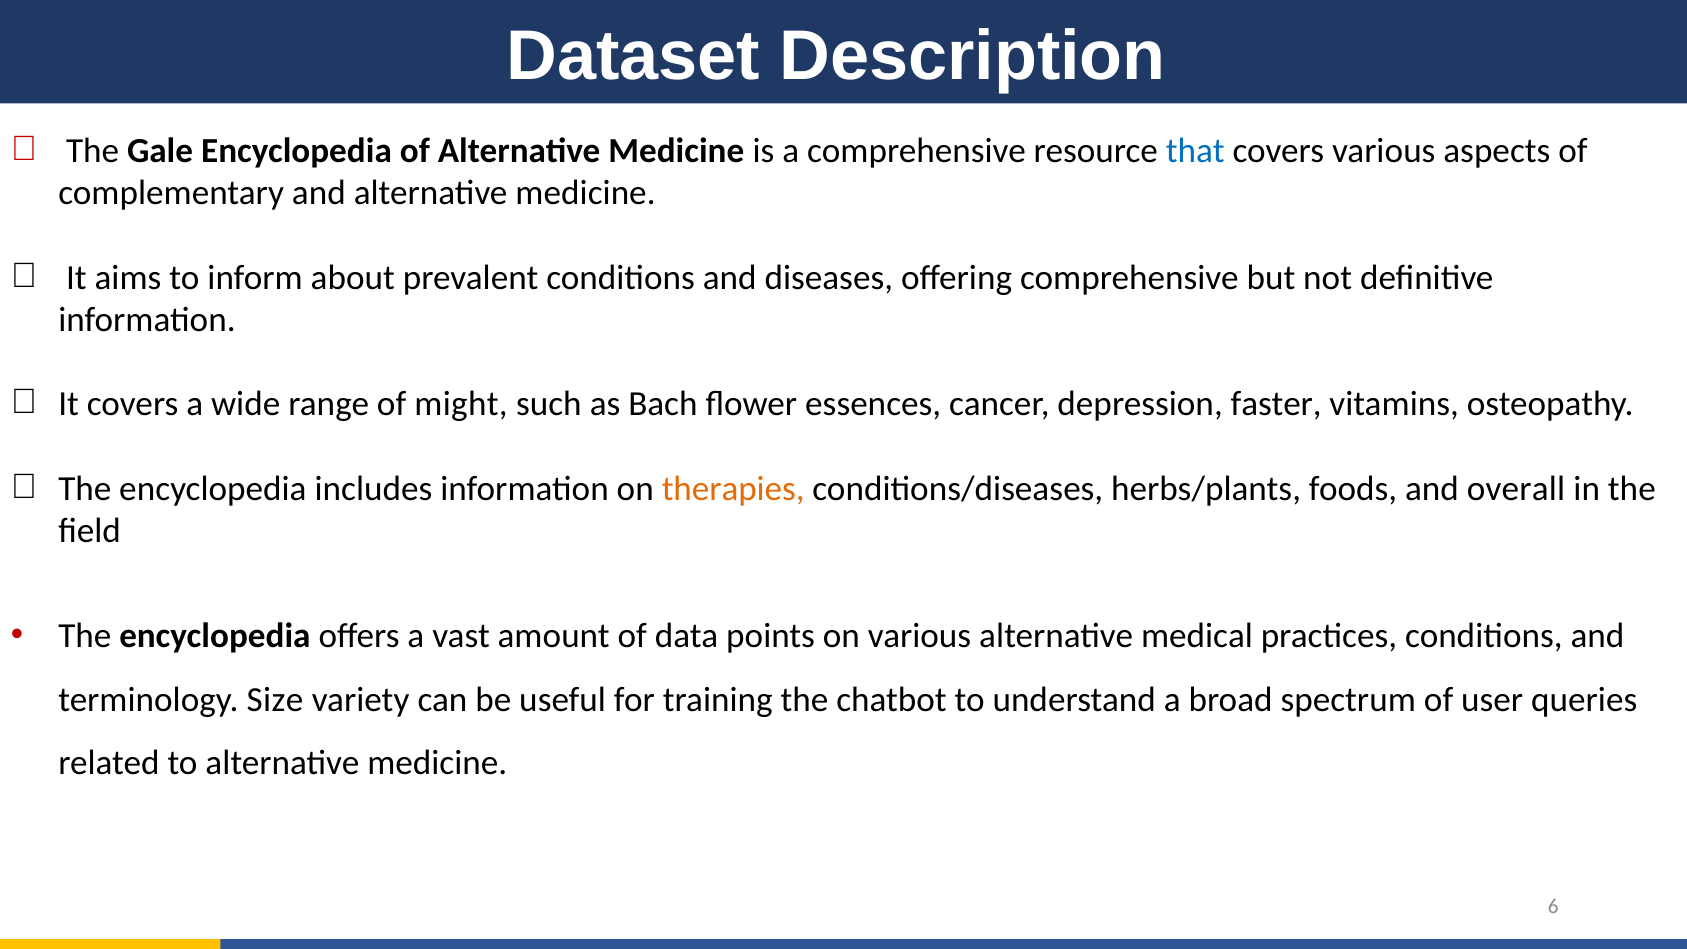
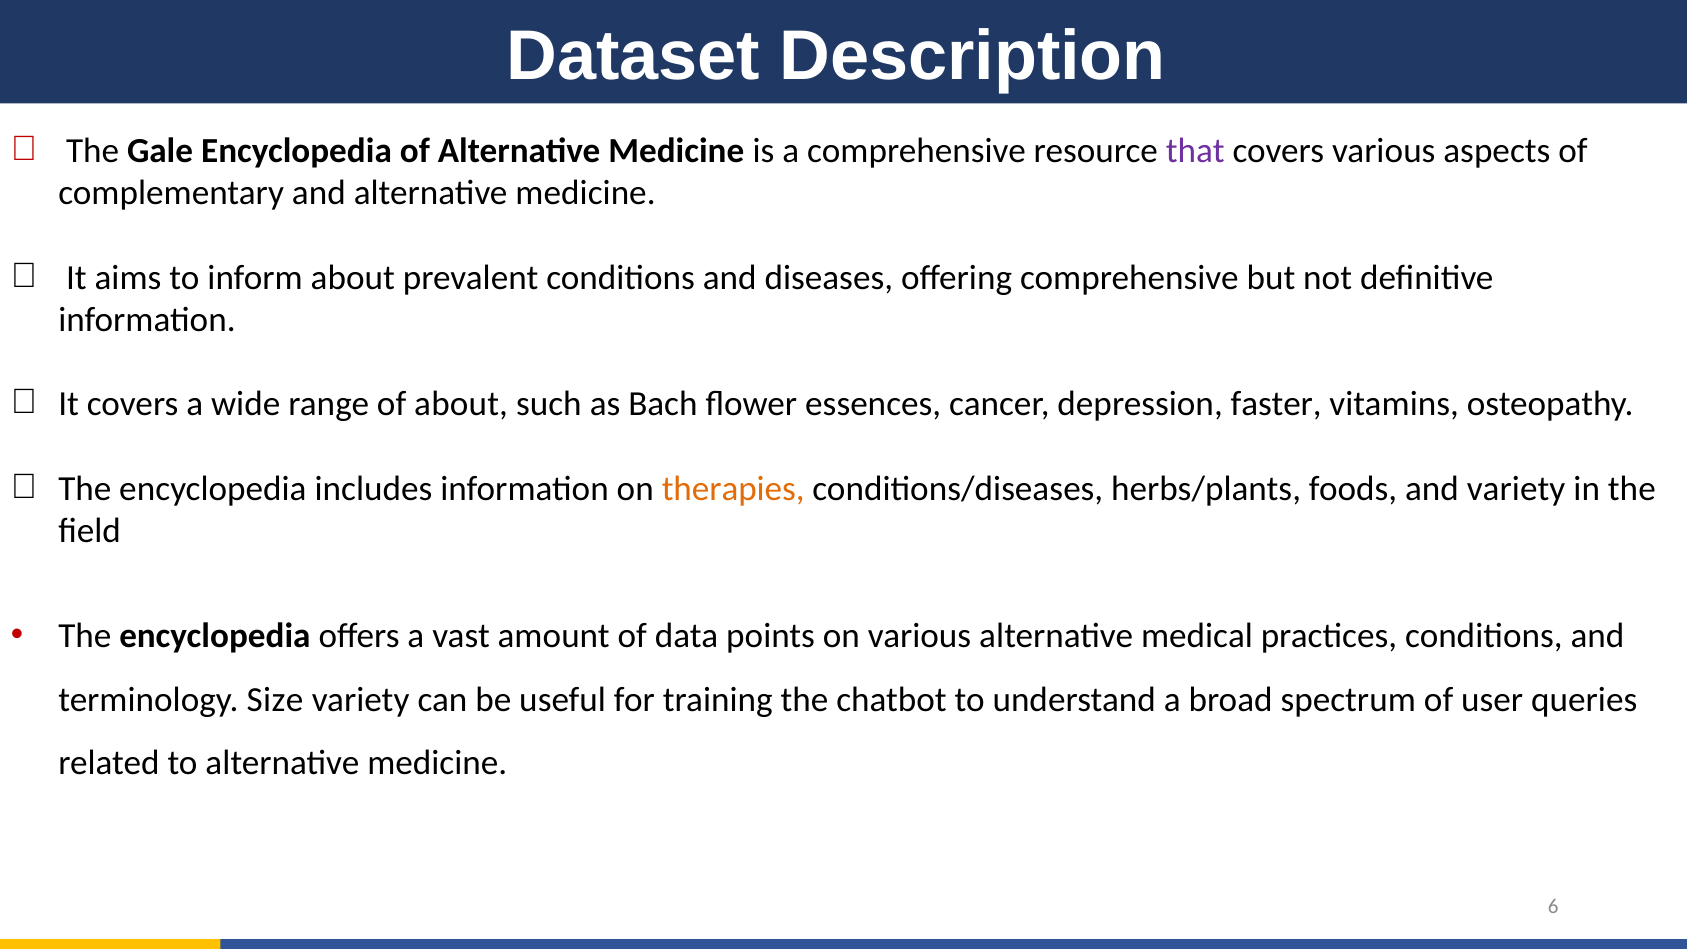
that colour: blue -> purple (1195, 151)
of might: might -> about (461, 404)
and overall: overall -> variety (1516, 489)
